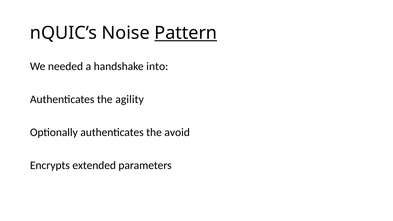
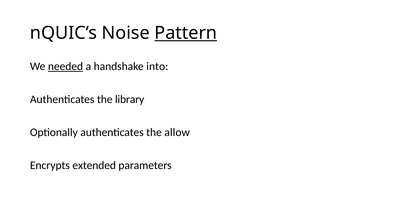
needed underline: none -> present (66, 66)
agility: agility -> library (130, 99)
avoid: avoid -> allow (177, 132)
